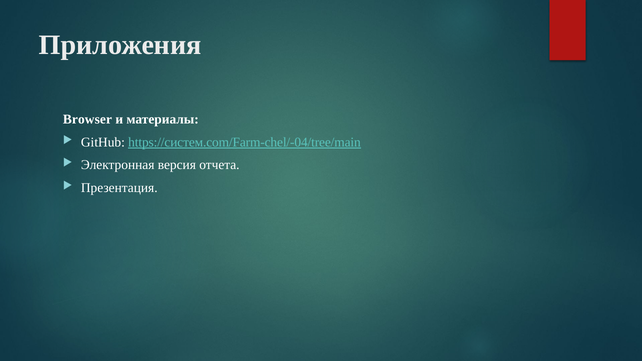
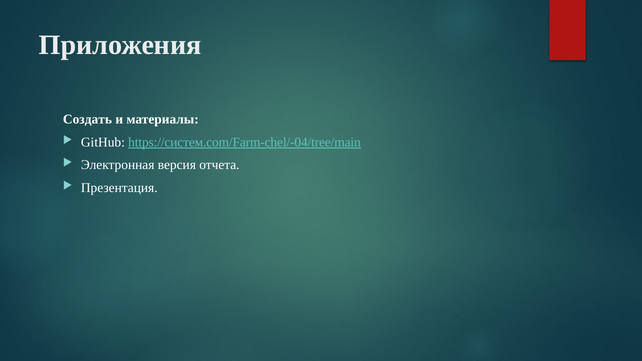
Browser: Browser -> Создать (87, 119)
